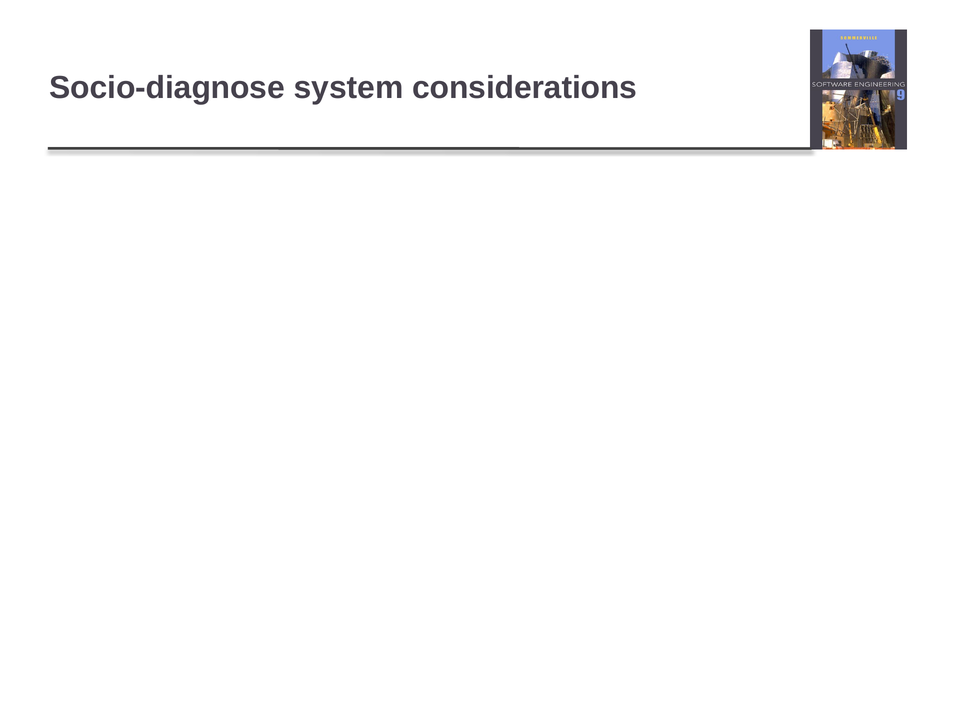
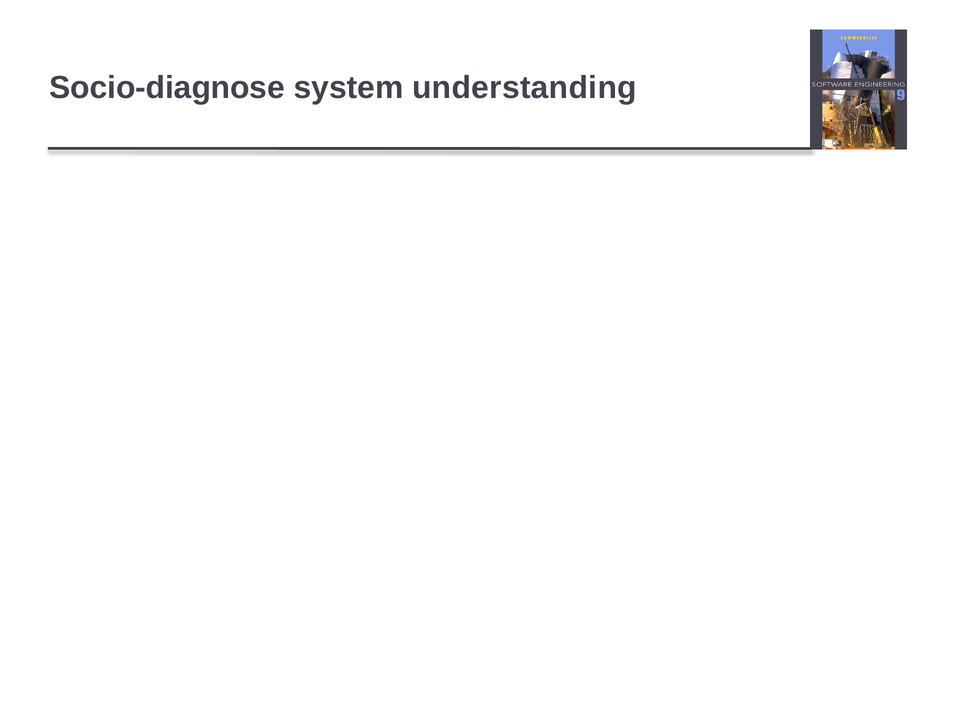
considerations: considerations -> understanding (524, 88)
